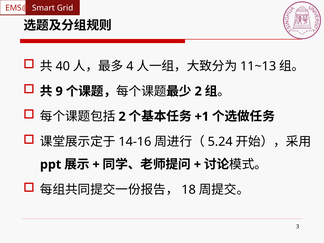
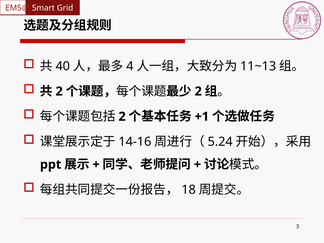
9: 9 -> 2 (59, 91)
